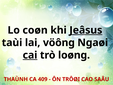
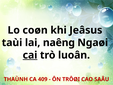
Jeâsus underline: present -> none (86, 30)
vöông: vöông -> naêng (59, 43)
loøng: loøng -> luoân (74, 55)
